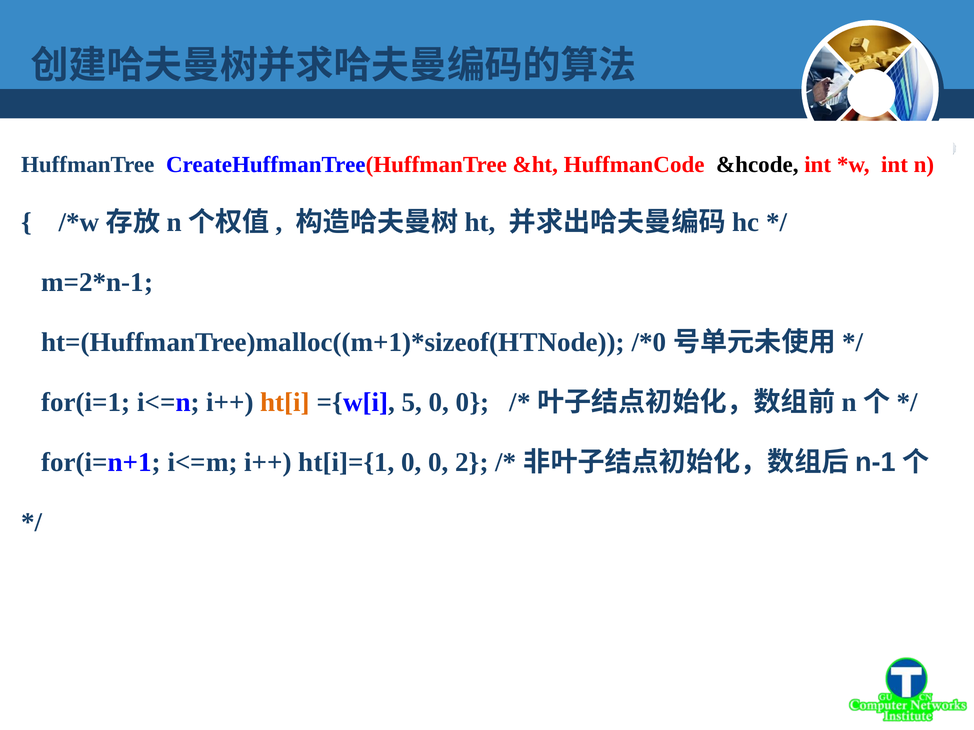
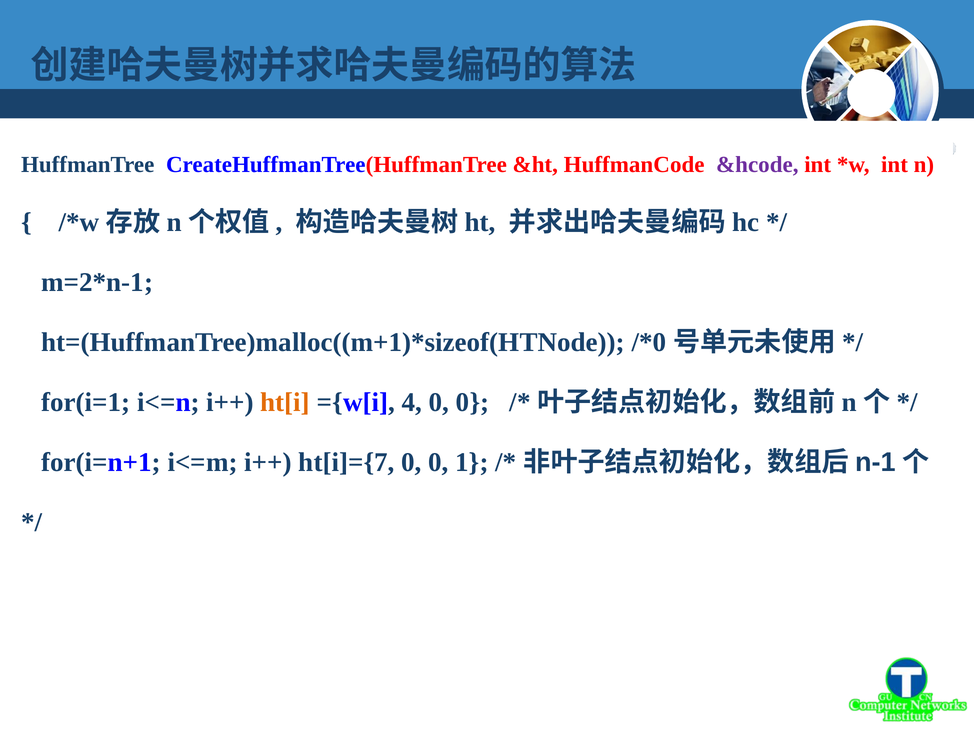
&hcode colour: black -> purple (757, 165)
5: 5 -> 4 (412, 403)
ht[i]={1: ht[i]={1 -> ht[i]={7 (347, 463)
2: 2 -> 1 (472, 463)
